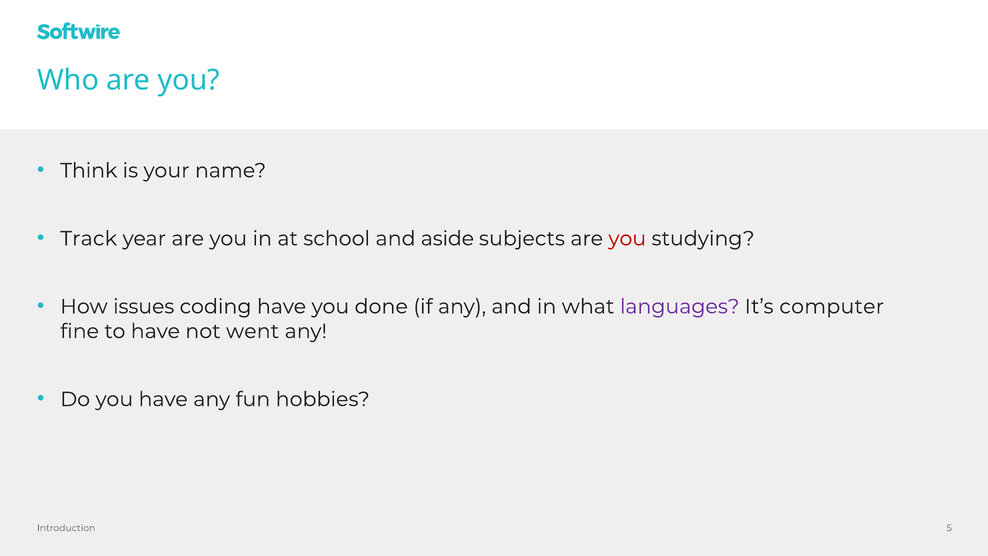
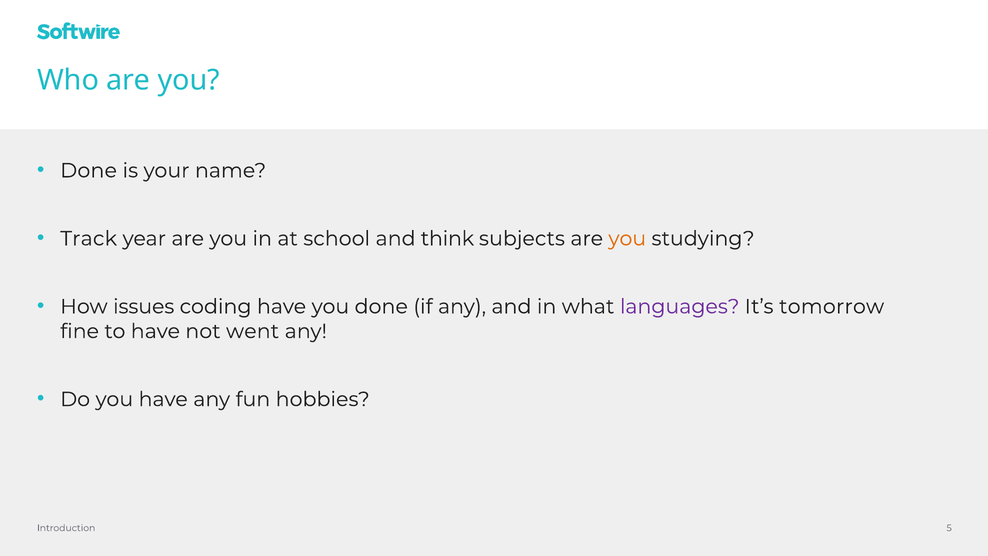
Think: Think -> Done (89, 171)
aside: aside -> think (447, 238)
you colour: red -> orange (627, 238)
computer: computer -> tomorrow (832, 306)
